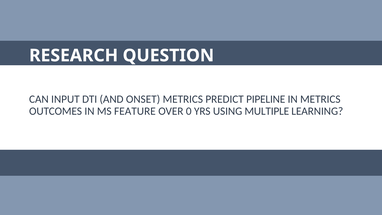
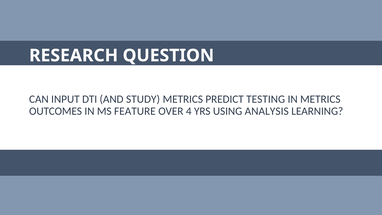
ONSET: ONSET -> STUDY (143, 99)
PIPELINE: PIPELINE -> TESTING (266, 99)
0: 0 -> 4 (189, 111)
MULTIPLE: MULTIPLE -> ANALYSIS (267, 111)
